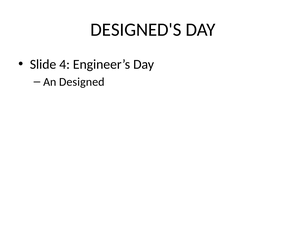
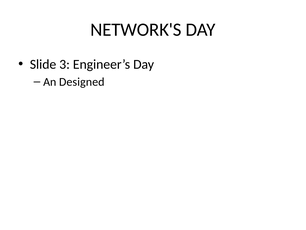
DESIGNED'S: DESIGNED'S -> NETWORK'S (136, 30)
4: 4 -> 3 (65, 64)
